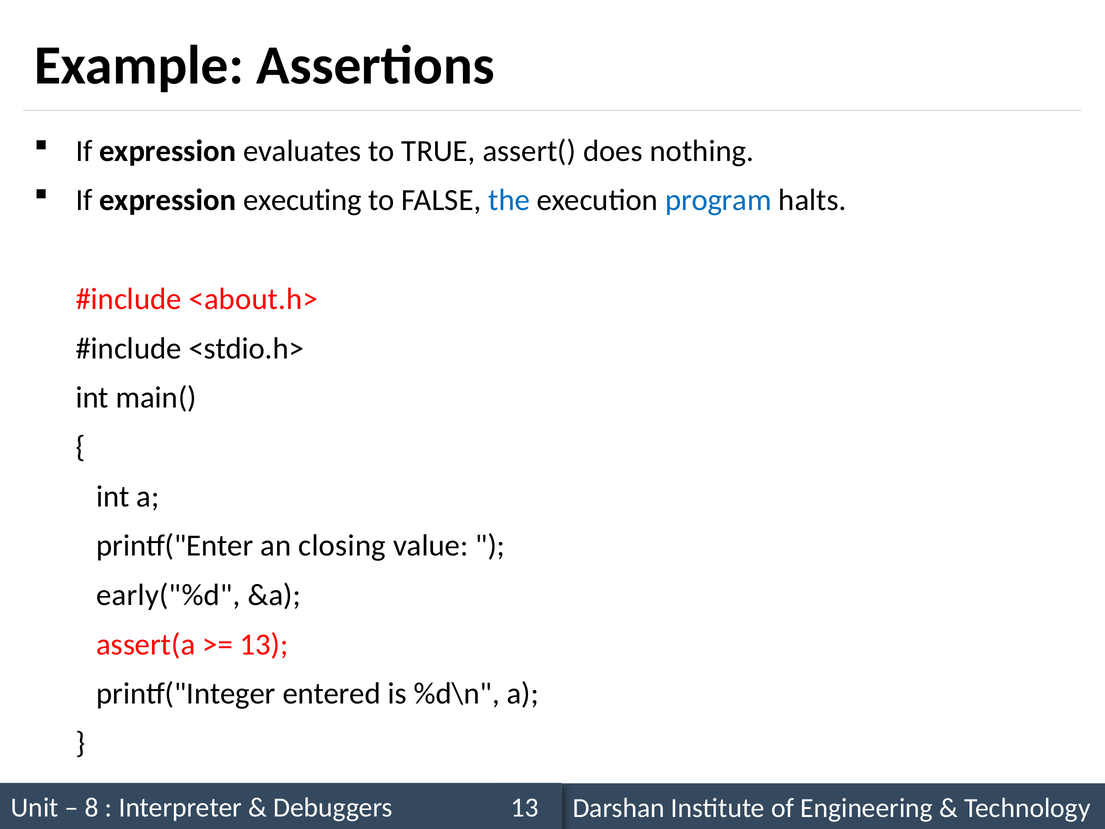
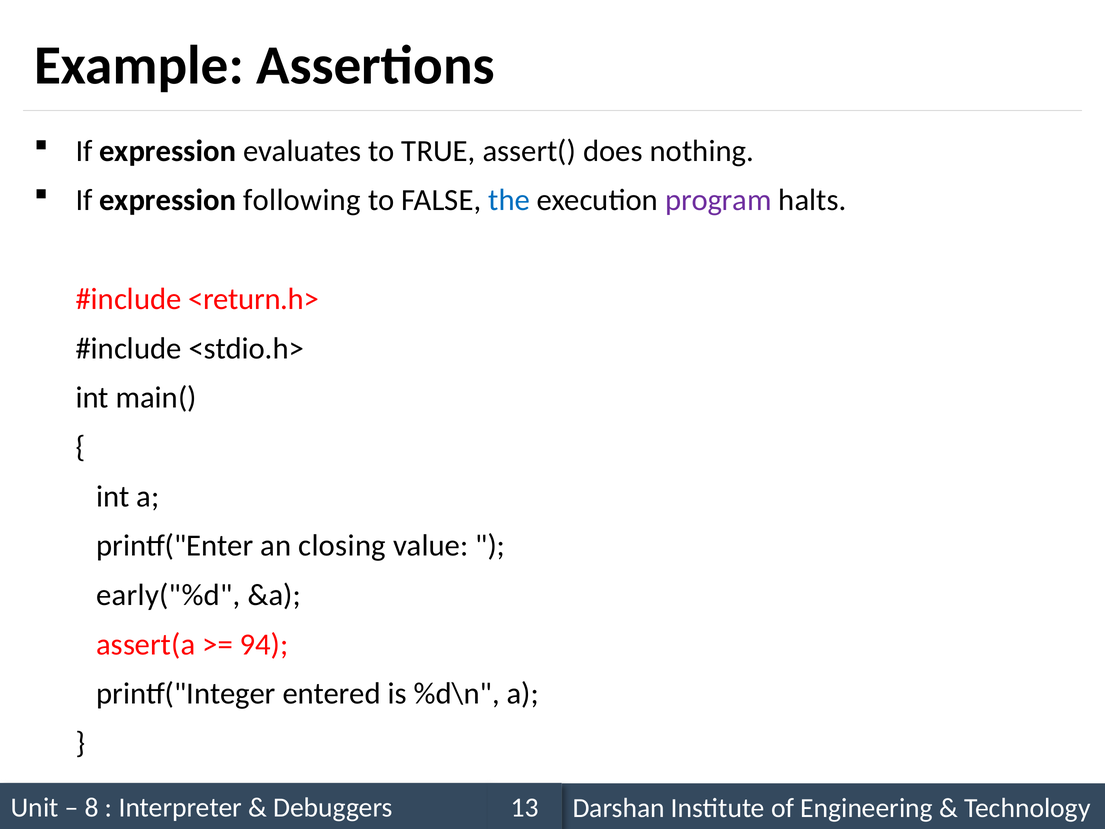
executing: executing -> following (302, 200)
program colour: blue -> purple (718, 200)
<about.h>: <about.h> -> <return.h> (253, 299)
13: 13 -> 94 (264, 644)
